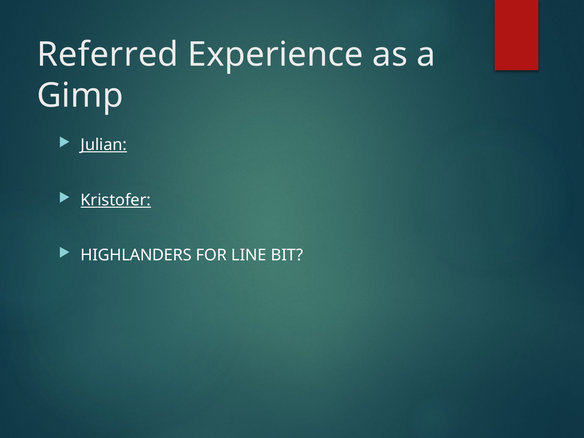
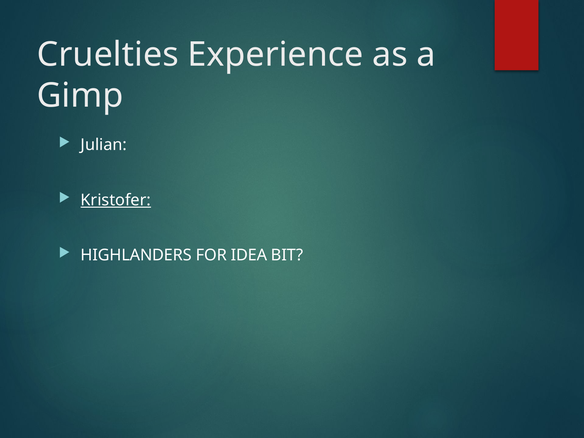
Referred: Referred -> Cruelties (108, 55)
Julian underline: present -> none (104, 145)
LINE: LINE -> IDEA (249, 255)
